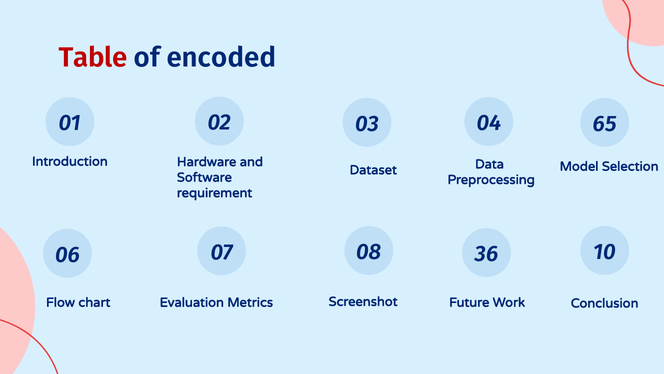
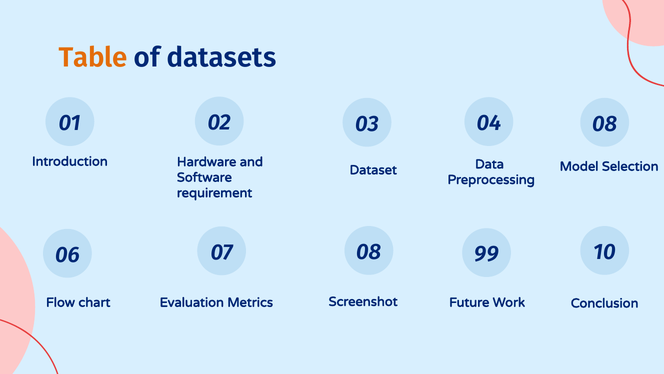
Table colour: red -> orange (93, 57)
encoded: encoded -> datasets (221, 57)
01 65: 65 -> 08 (605, 124)
36: 36 -> 99 (487, 254)
